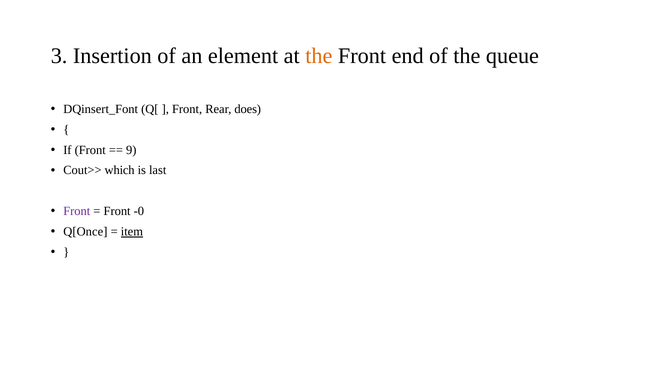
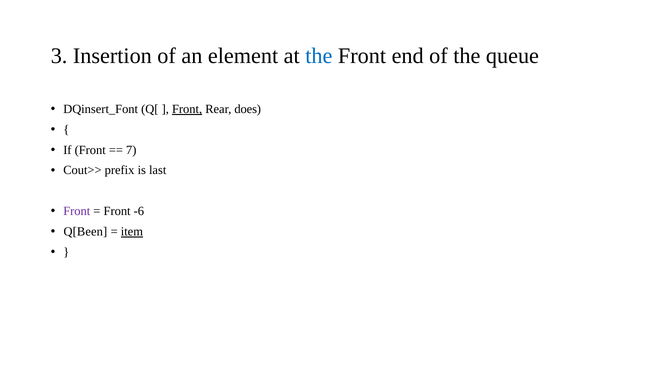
the colour: orange -> blue (319, 56)
Front underline: none -> present (187, 109)
9: 9 -> 7 (131, 150)
which: which -> prefix (120, 170)
-0: -0 -> -6 (139, 211)
Q[Once: Q[Once -> Q[Been (85, 231)
